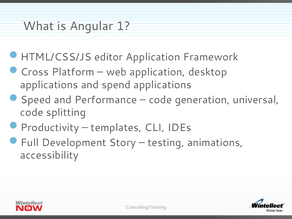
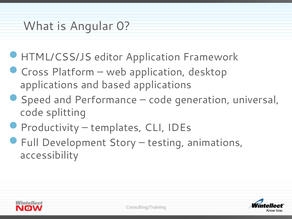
1: 1 -> 0 (123, 26)
spend: spend -> based (116, 85)
